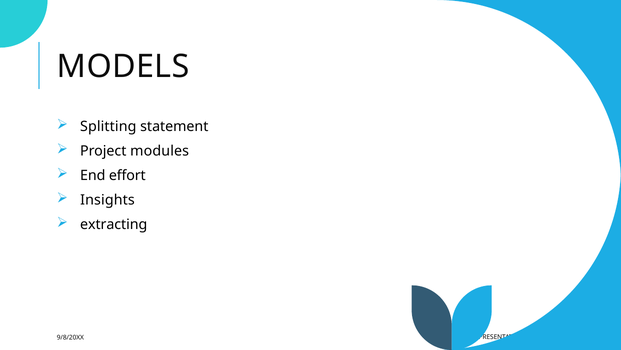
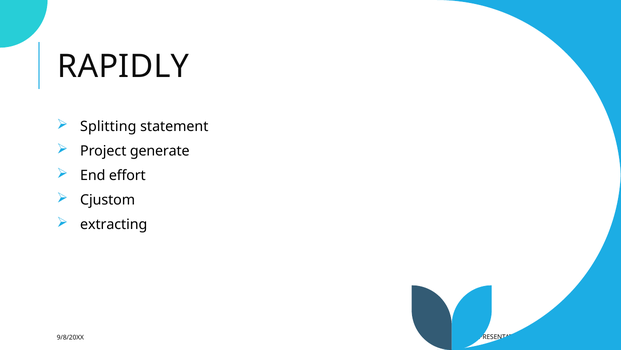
MODELS: MODELS -> RAPIDLY (123, 67)
modules: modules -> generate (160, 151)
Insights: Insights -> Cjustom (108, 200)
